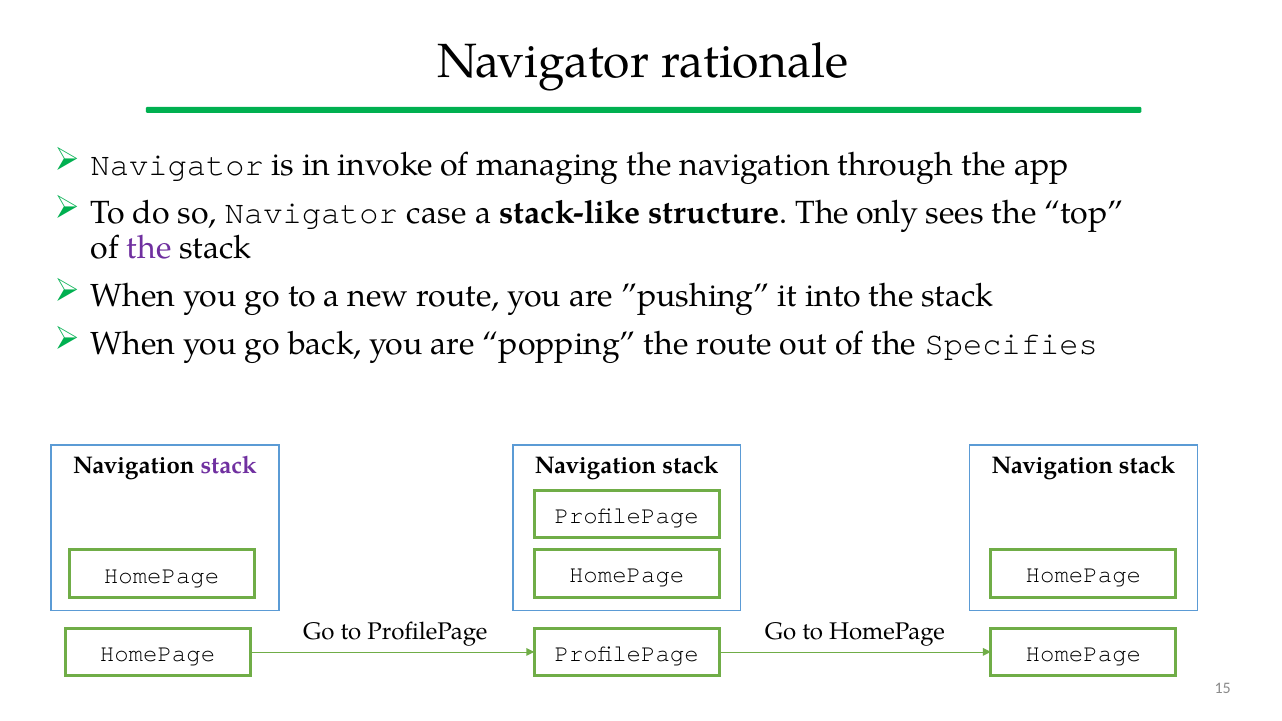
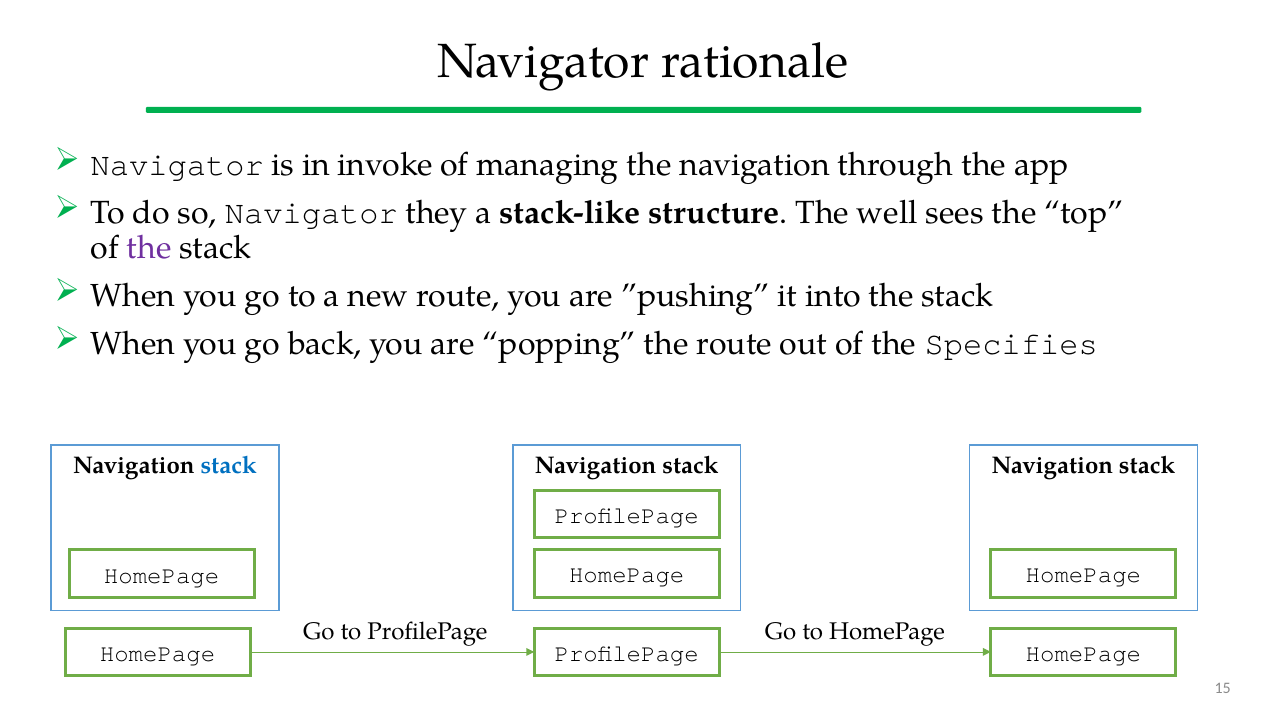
case: case -> they (437, 213)
only: only -> well (887, 213)
stack colour: purple -> blue (229, 466)
